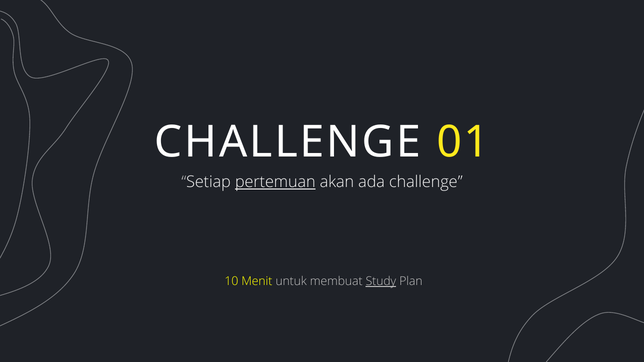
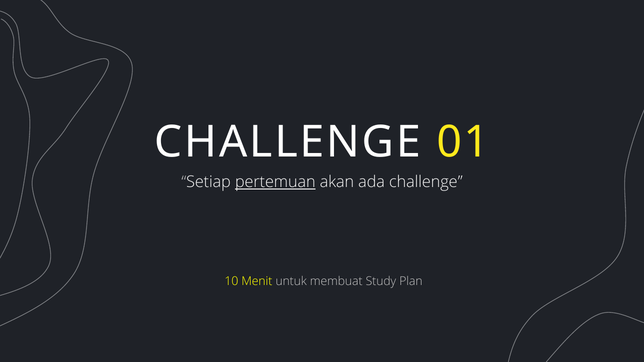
Study underline: present -> none (381, 282)
